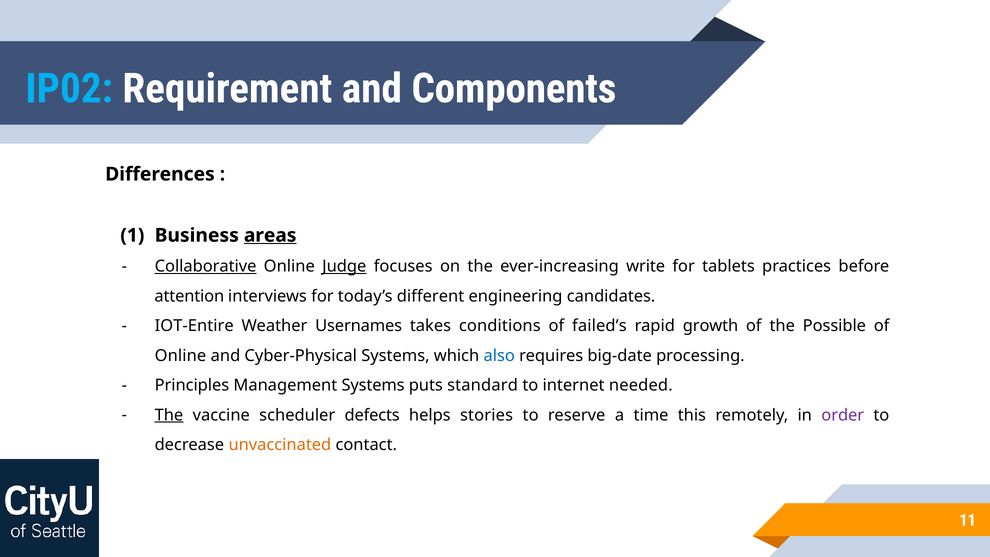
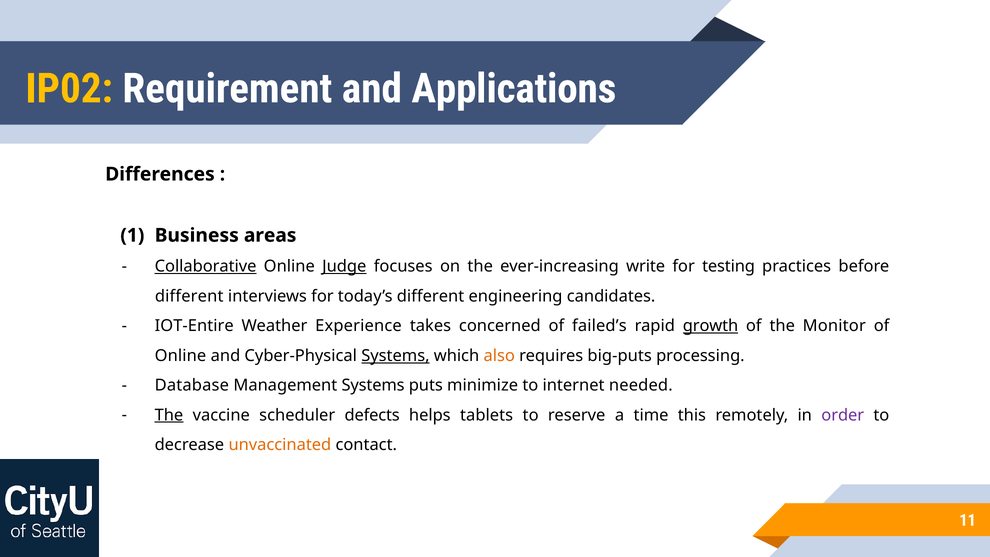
IP02 colour: light blue -> yellow (69, 89)
Components: Components -> Applications (514, 89)
areas underline: present -> none (270, 235)
tablets: tablets -> testing (729, 266)
attention: attention -> different (189, 296)
Usernames: Usernames -> Experience (359, 326)
conditions: conditions -> concerned (500, 326)
growth underline: none -> present (711, 326)
Possible: Possible -> Monitor (834, 326)
Systems underline: none -> present (395, 356)
also colour: blue -> orange (499, 356)
big-date: big-date -> big-puts (620, 356)
Principles: Principles -> Database (192, 385)
standard: standard -> minimize (483, 385)
stories: stories -> tablets (487, 415)
